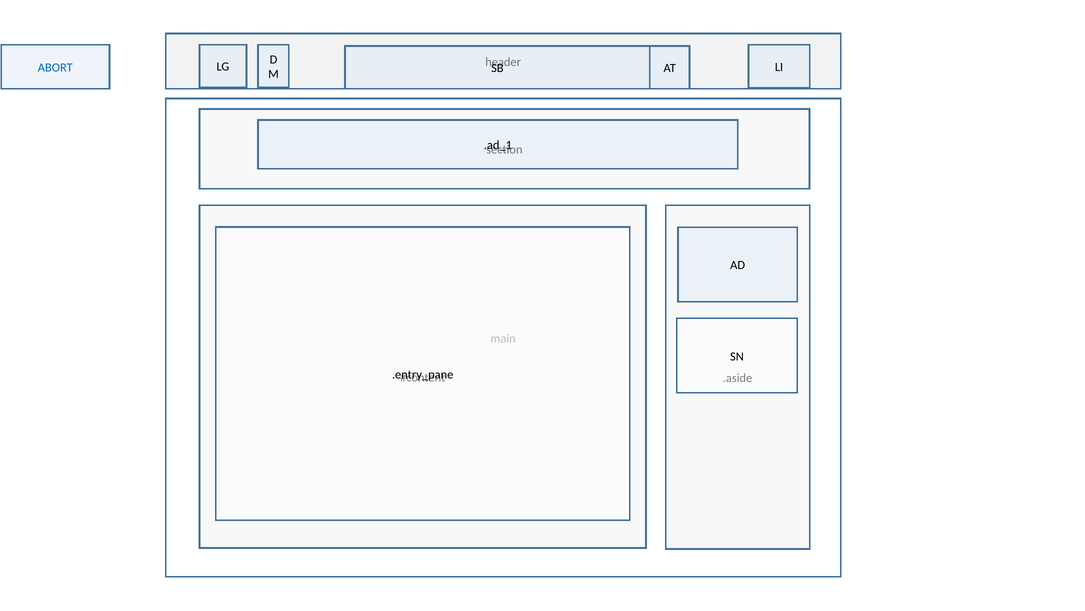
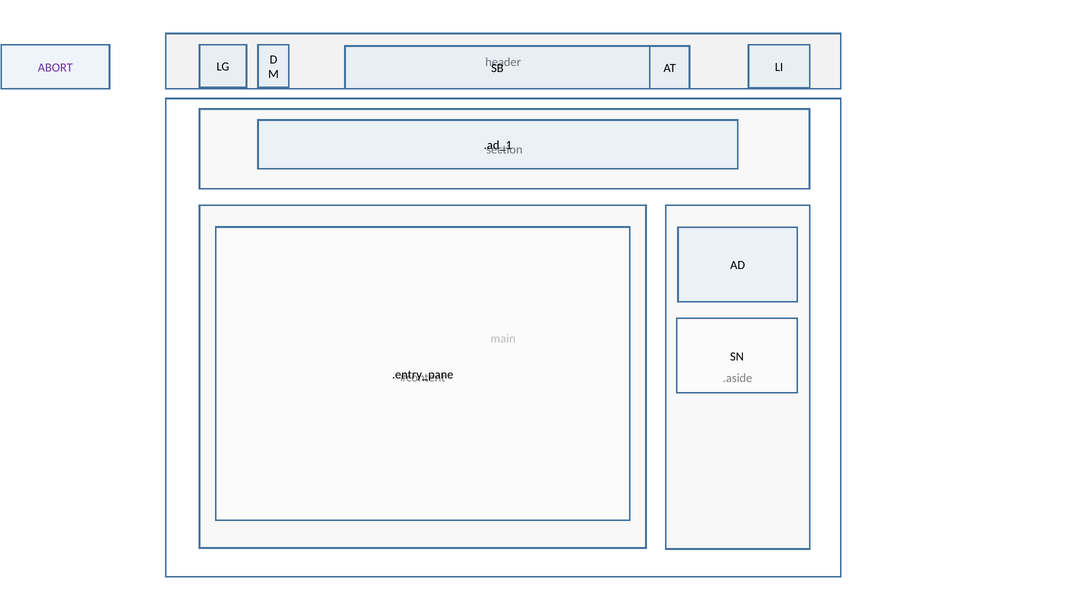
ABORT colour: blue -> purple (55, 67)
